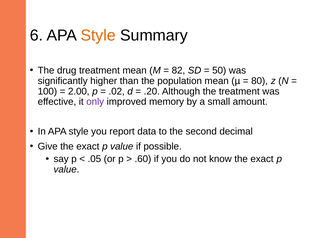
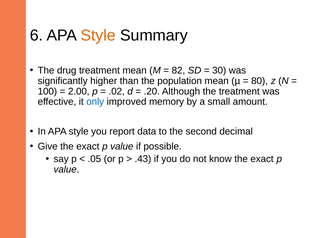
50: 50 -> 30 (219, 70)
only colour: purple -> blue (95, 102)
.60: .60 -> .43 (143, 159)
